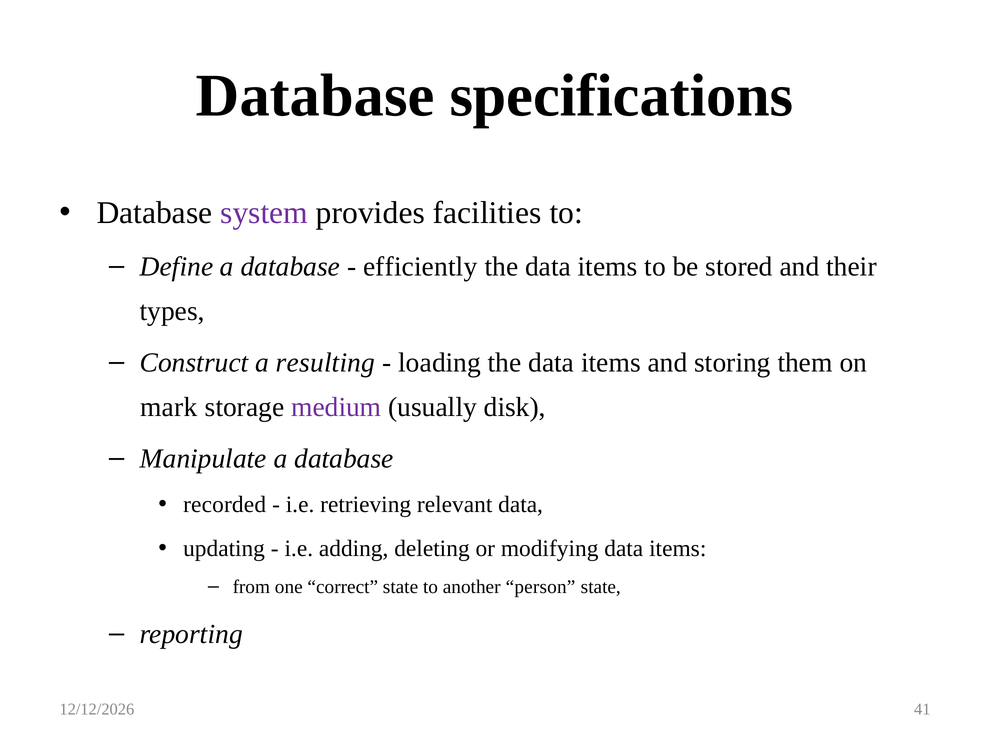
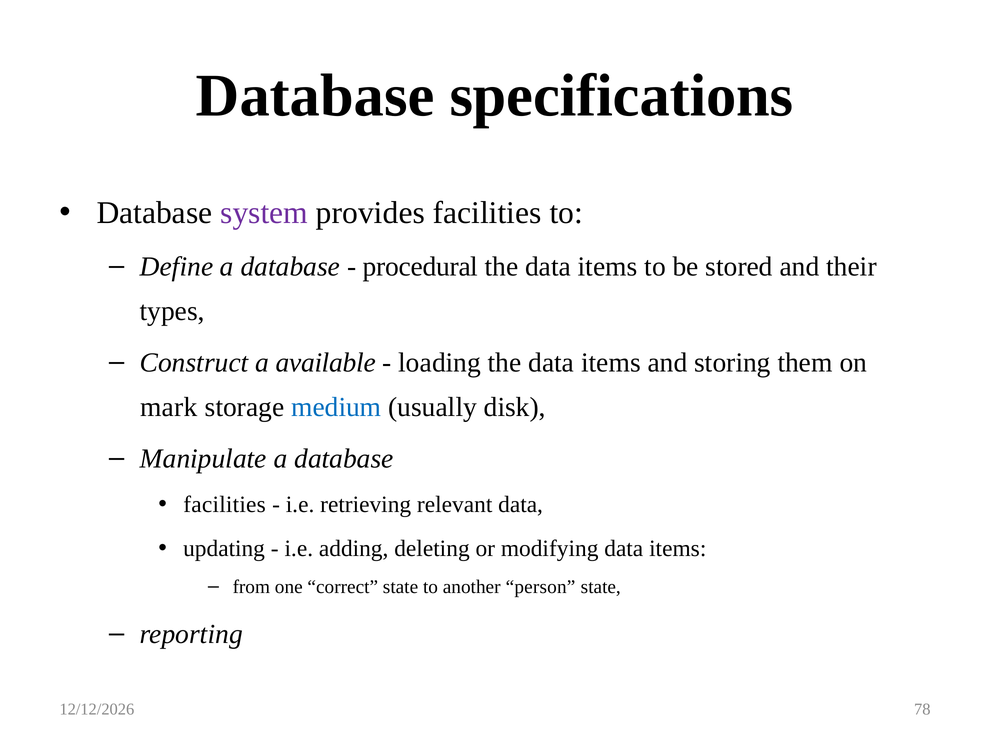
efficiently: efficiently -> procedural (421, 266)
resulting: resulting -> available (326, 362)
medium colour: purple -> blue (336, 407)
recorded: recorded -> facilities (225, 504)
41: 41 -> 78 (922, 709)
